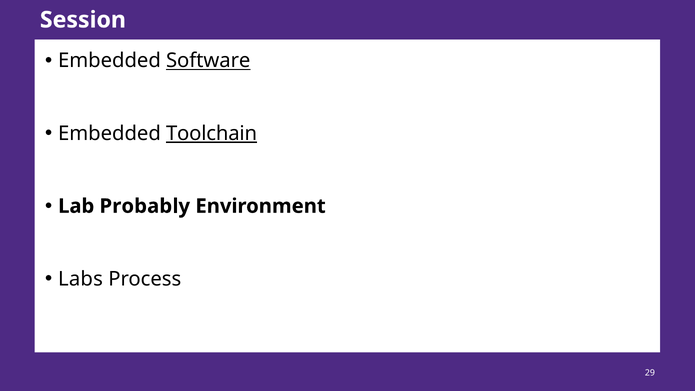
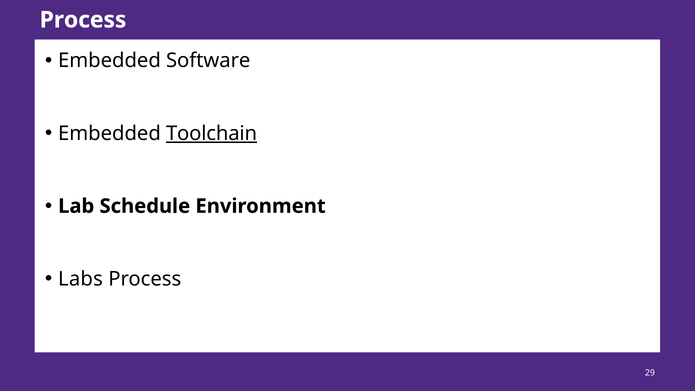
Session: Session -> Process (83, 20)
Software underline: present -> none (208, 61)
Probably: Probably -> Schedule (145, 206)
